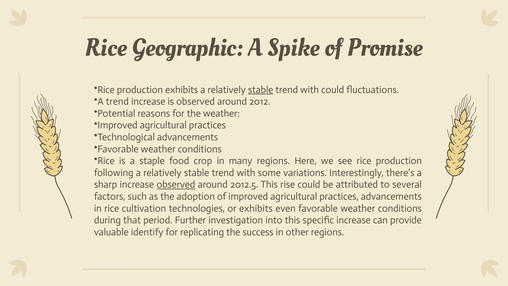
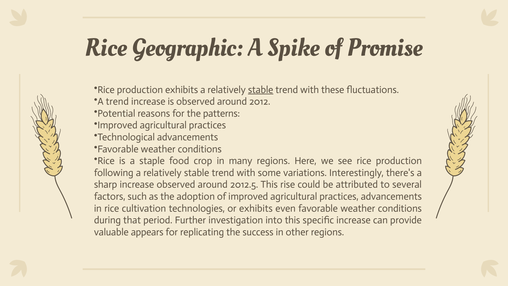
with could: could -> these (333, 90)
the weather: weather -> patterns (221, 113)
observed underline: present -> none (176, 185)
identify: identify -> appears (147, 232)
